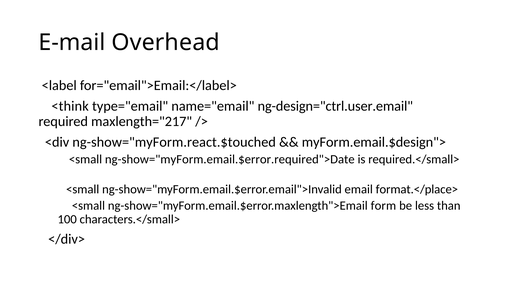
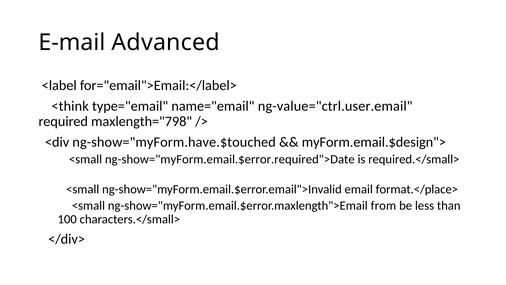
Overhead: Overhead -> Advanced (166, 43)
ng-design="ctrl.user.email: ng-design="ctrl.user.email -> ng-value="ctrl.user.email (335, 106)
maxlength="217: maxlength="217 -> maxlength="798 (142, 121)
ng-show="myForm.react.$touched: ng-show="myForm.react.$touched -> ng-show="myForm.have.$touched (174, 142)
form: form -> from (383, 205)
